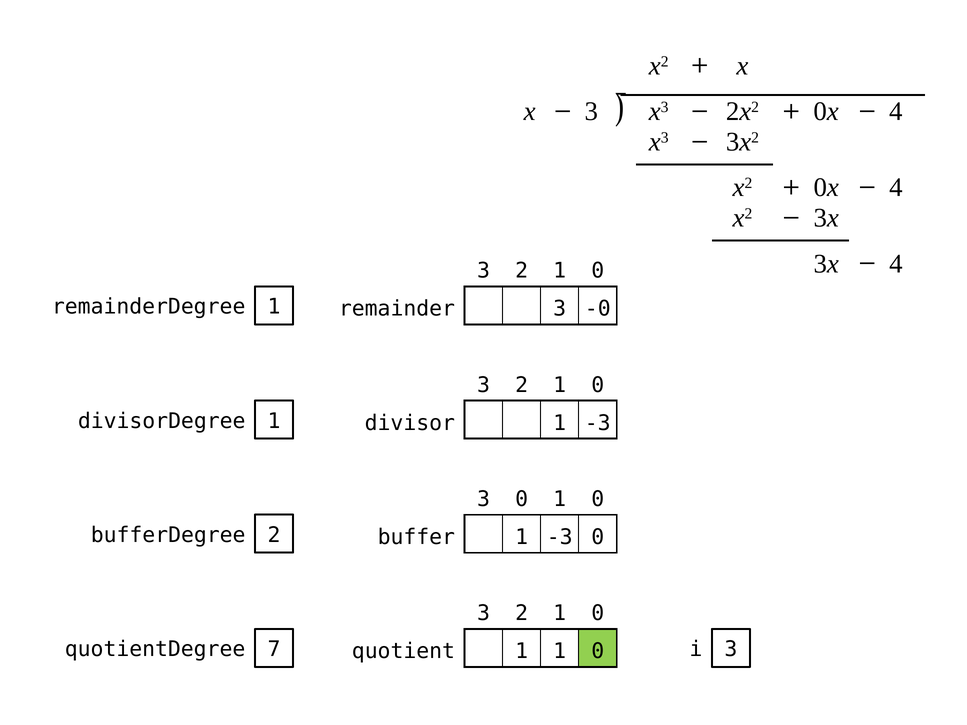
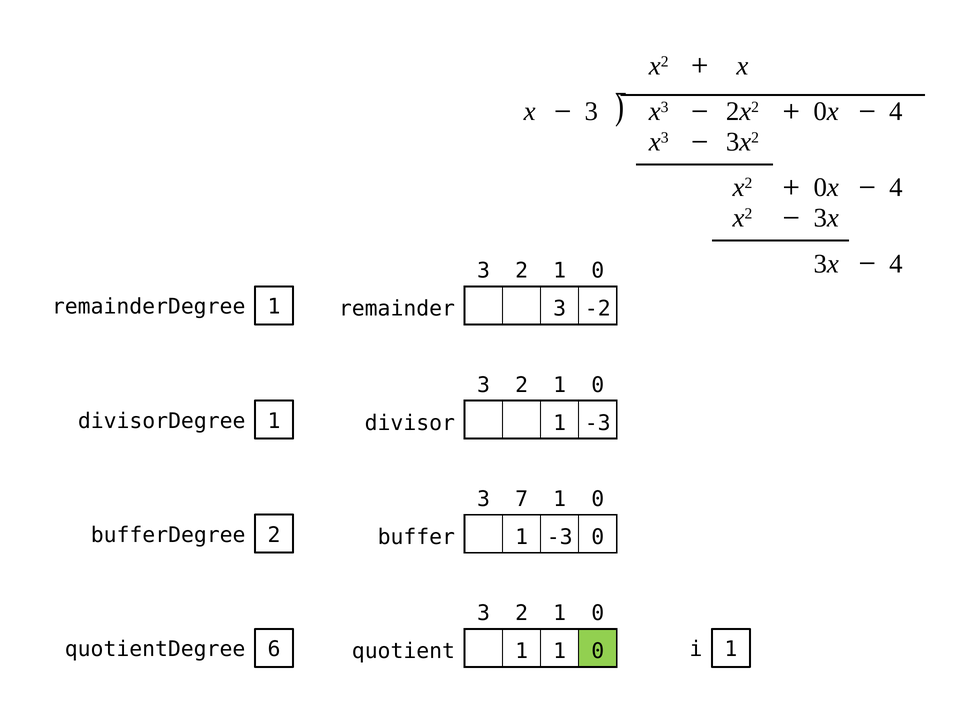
-0: -0 -> -2 (598, 309)
3 0: 0 -> 7 (522, 499)
7: 7 -> 6 (274, 650)
i 3: 3 -> 1 (731, 650)
